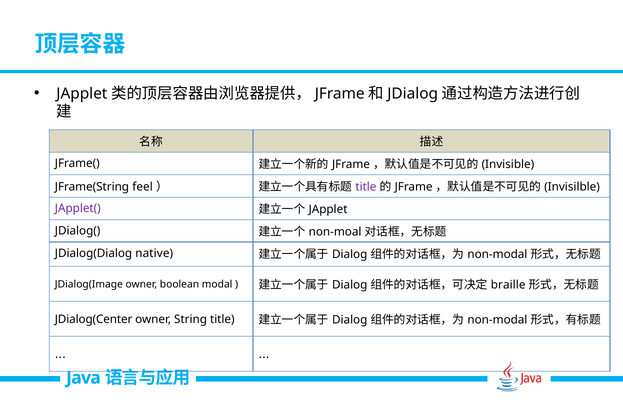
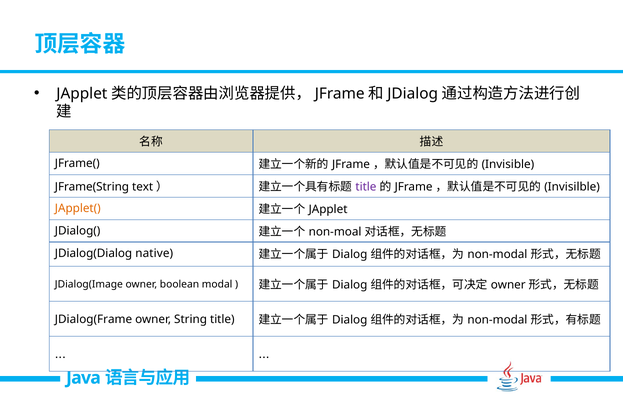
feel: feel -> text (143, 187)
JApplet( colour: purple -> orange (78, 209)
braille: braille -> owner (508, 285)
JDialog(Center: JDialog(Center -> JDialog(Frame (94, 320)
